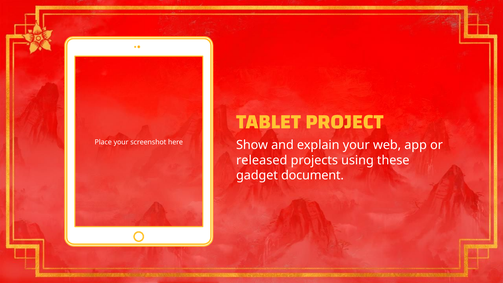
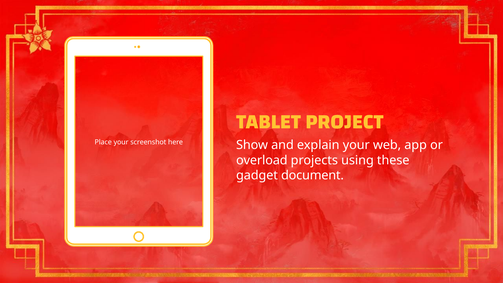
released: released -> overload (262, 160)
